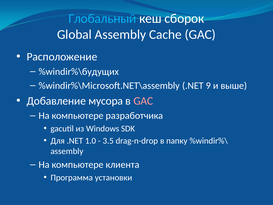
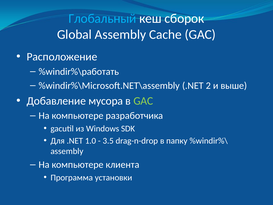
%windir%\будущих: %windir%\будущих -> %windir%\работать (79, 72)
9: 9 -> 2 (208, 85)
GAC colour: pink -> light green (143, 101)
